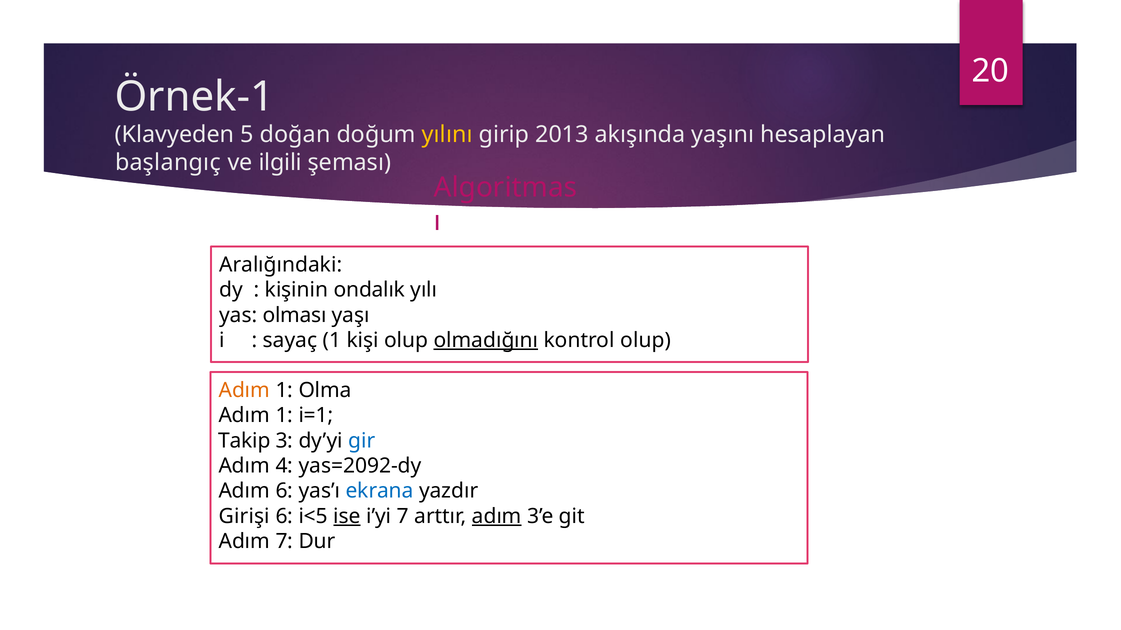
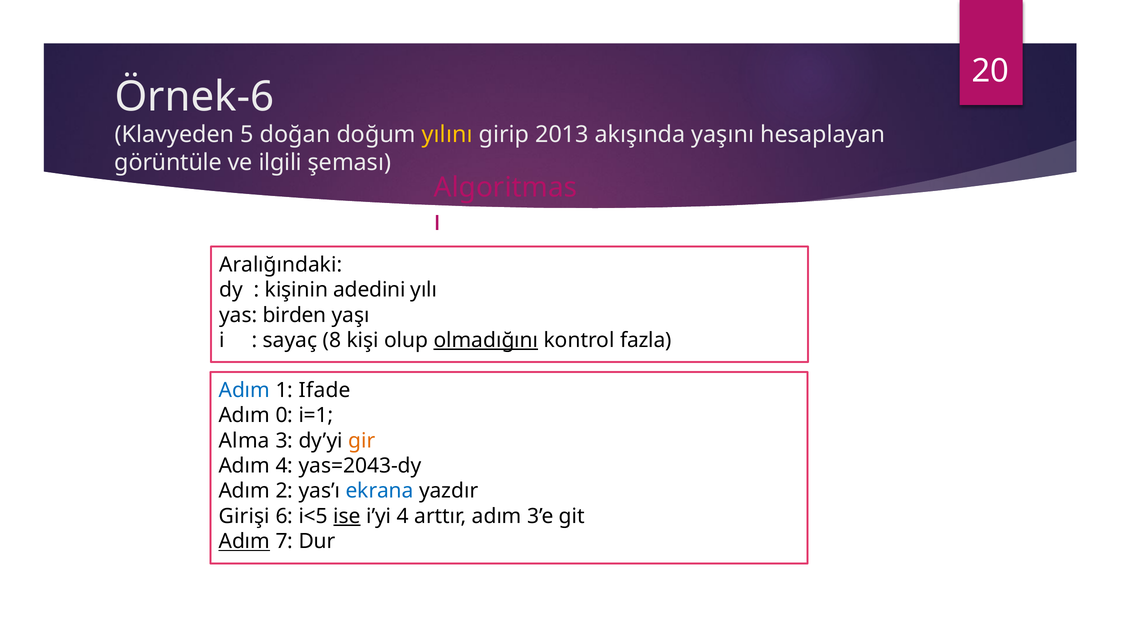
Örnek-1: Örnek-1 -> Örnek-6 (194, 97)
başlangıç: başlangıç -> görüntüle (168, 163)
ondalık: ondalık -> adedini (369, 290)
olması: olması -> birden (295, 315)
sayaç 1: 1 -> 8 (332, 341)
kontrol olup: olup -> fazla (646, 341)
Adım colour: orange -> blue (244, 391)
Olma: Olma -> Ifade (325, 391)
1: 1 -> 0 (284, 416)
Takip: Takip -> Alma (244, 441)
gir colour: blue -> orange (362, 441)
yas=2092-dy: yas=2092-dy -> yas=2043-dy (360, 466)
Adım 6: 6 -> 2 (284, 491)
i’yi 7: 7 -> 4 (403, 517)
adım underline: present -> none (497, 517)
Adım underline: none -> present (244, 542)
